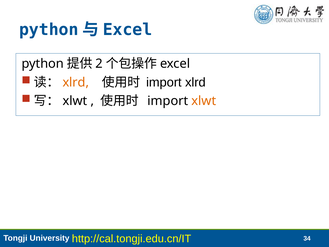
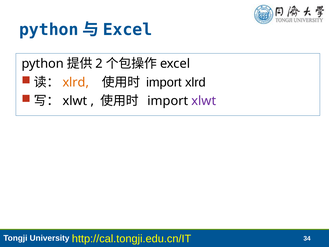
xlwt colour: orange -> purple (204, 101)
